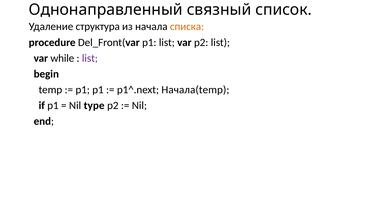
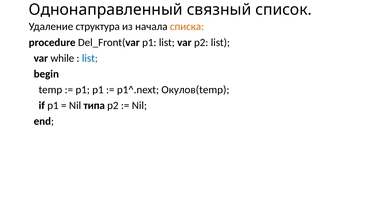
list colour: purple -> blue (90, 58)
Начала(temp: Начала(temp -> Окулов(temp (195, 90)
type: type -> типа (94, 106)
